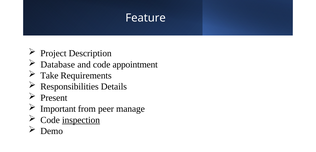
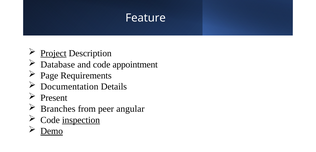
Project underline: none -> present (53, 53)
Take: Take -> Page (49, 75)
Responsibilities: Responsibilities -> Documentation (69, 86)
Important: Important -> Branches (58, 108)
manage: manage -> angular (130, 108)
Demo underline: none -> present (52, 131)
